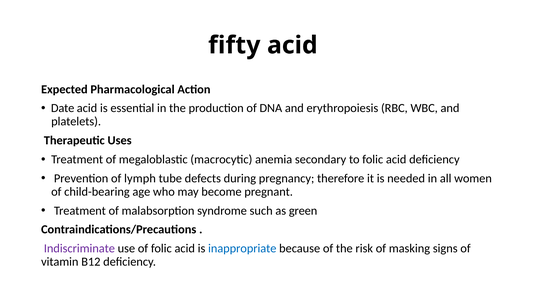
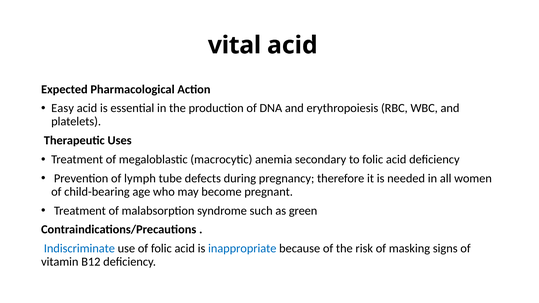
fifty: fifty -> vital (235, 45)
Date: Date -> Easy (63, 108)
Indiscriminate colour: purple -> blue (79, 249)
